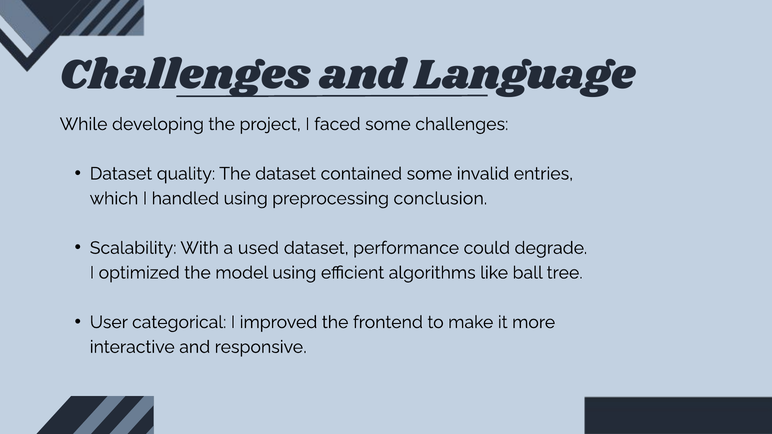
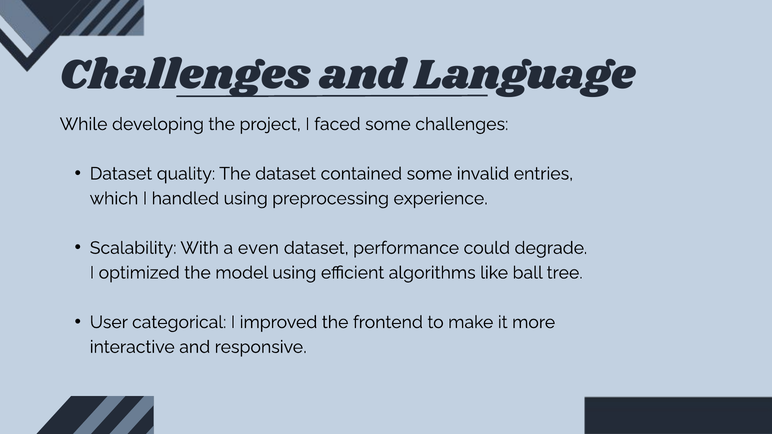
conclusion: conclusion -> experience (441, 199)
used: used -> even (258, 248)
